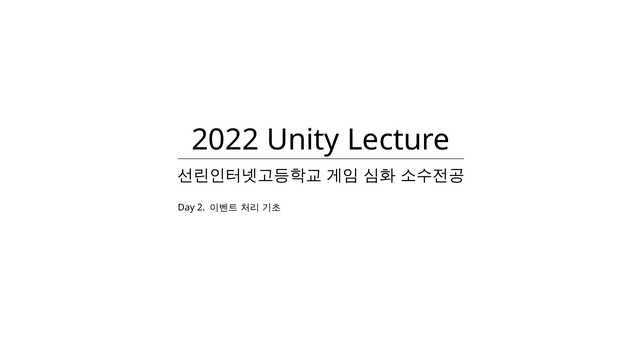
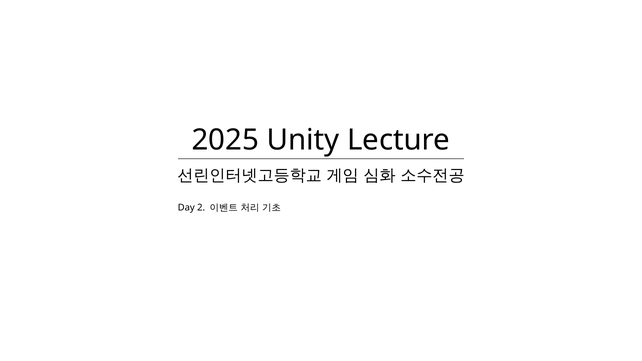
2022: 2022 -> 2025 (225, 140)
